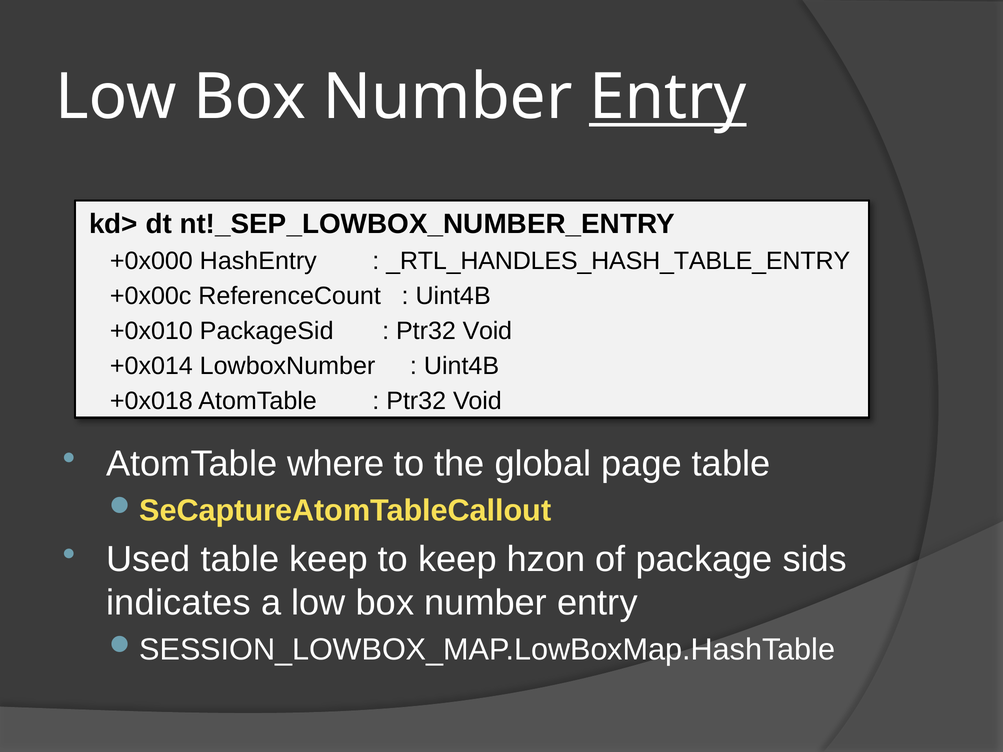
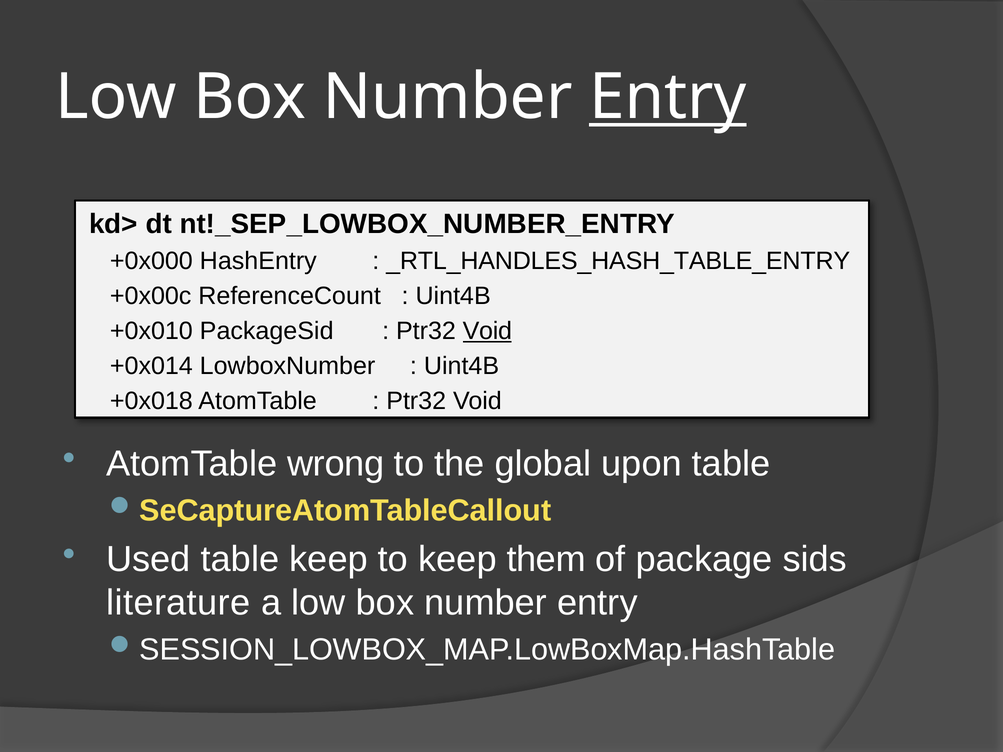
Void underline: none -> present (487, 331)
where: where -> wrong (336, 464)
page: page -> upon (642, 464)
hzon: hzon -> them (546, 560)
indicates: indicates -> literature (178, 603)
